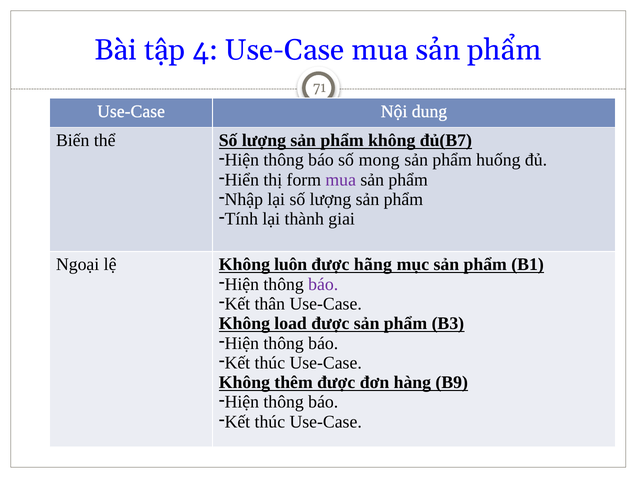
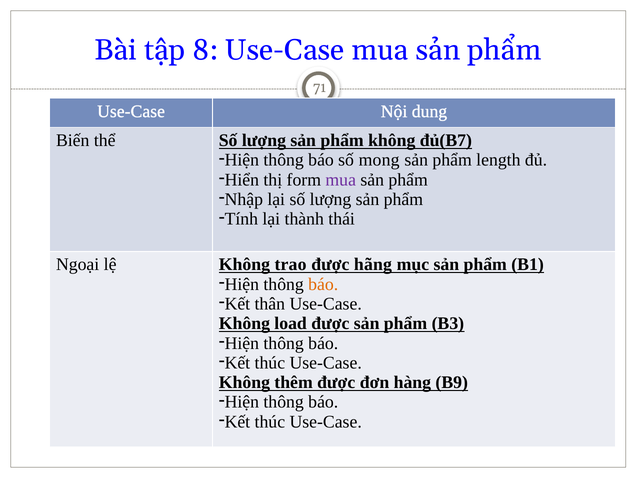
4: 4 -> 8 (205, 50)
huống: huống -> length (498, 160)
giai: giai -> thái (342, 219)
luôn: luôn -> trao (291, 264)
báo colour: purple -> orange (323, 284)
